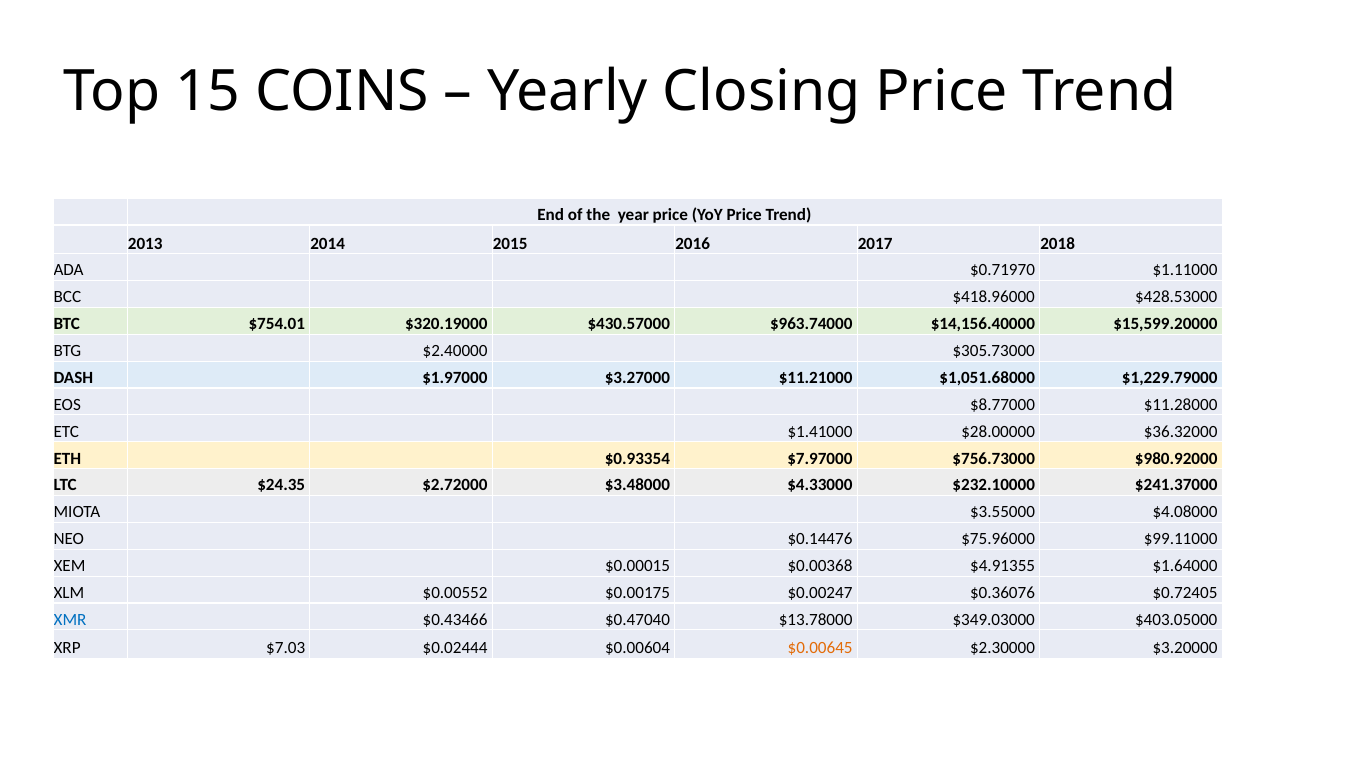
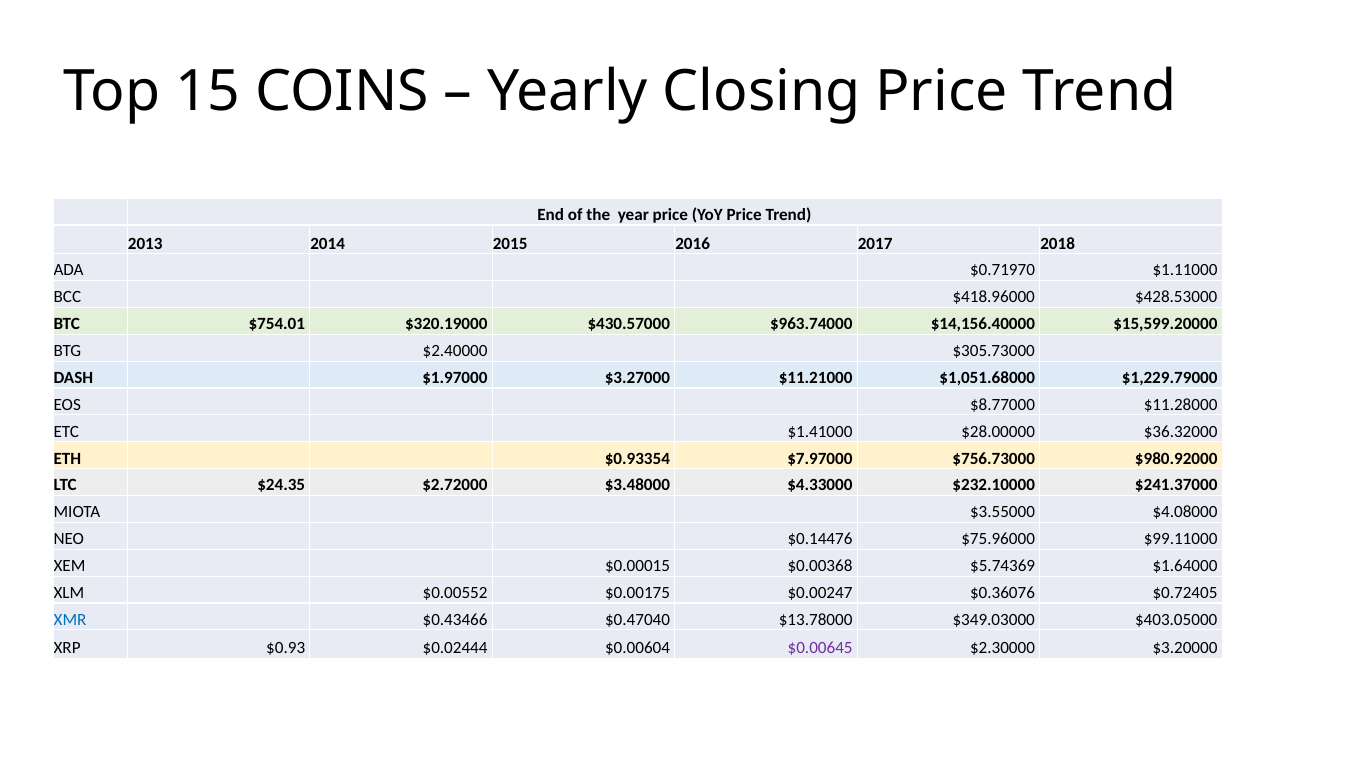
$4.91355: $4.91355 -> $5.74369 (1003, 566)
$7.03: $7.03 -> $0.93 (286, 648)
$0.00645 colour: orange -> purple (820, 648)
